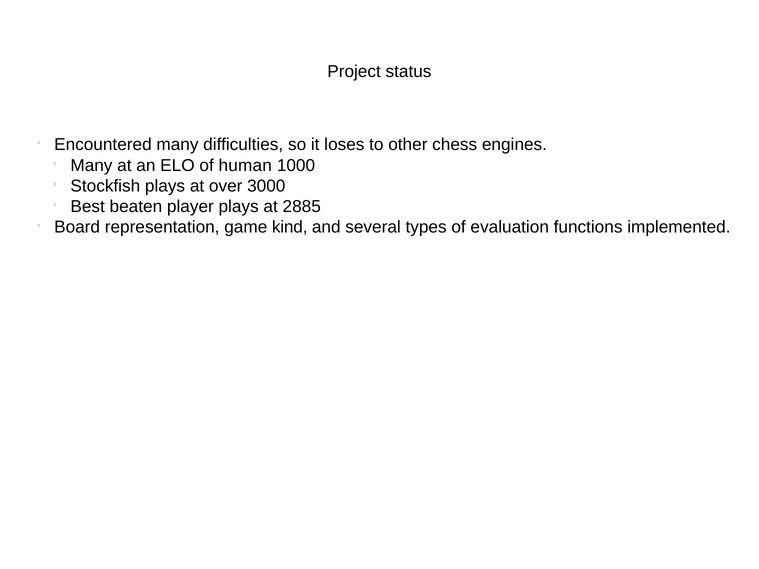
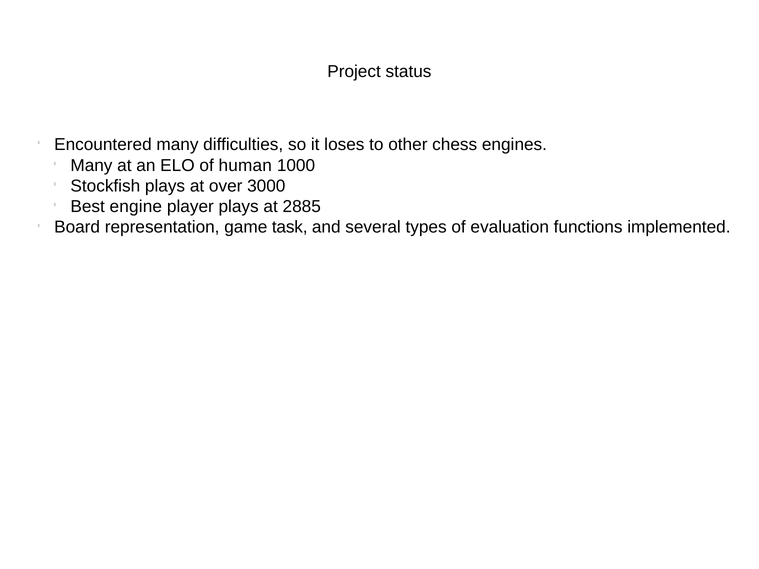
beaten: beaten -> engine (136, 207)
kind: kind -> task (290, 227)
